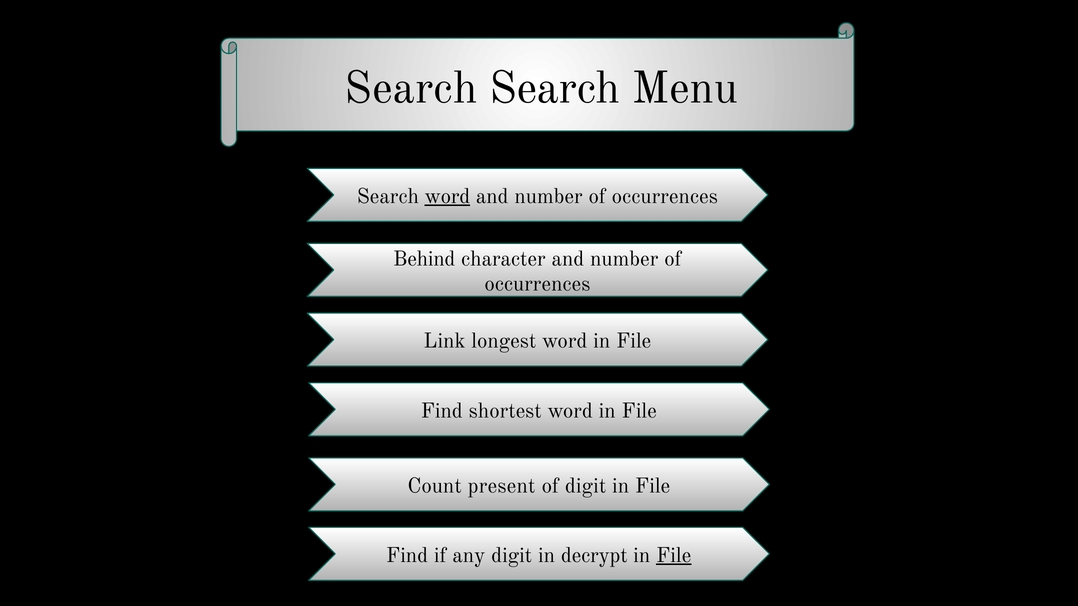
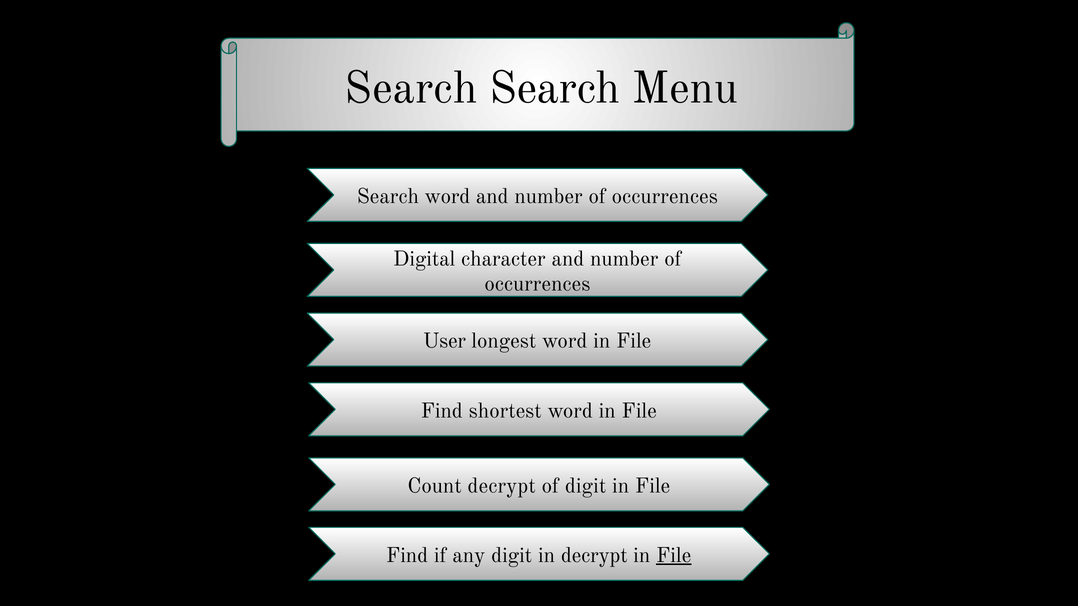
word underline: present -> none (447, 196)
Behind: Behind -> Digital (424, 259)
Link: Link -> User (445, 341)
Count present: present -> decrypt (502, 486)
